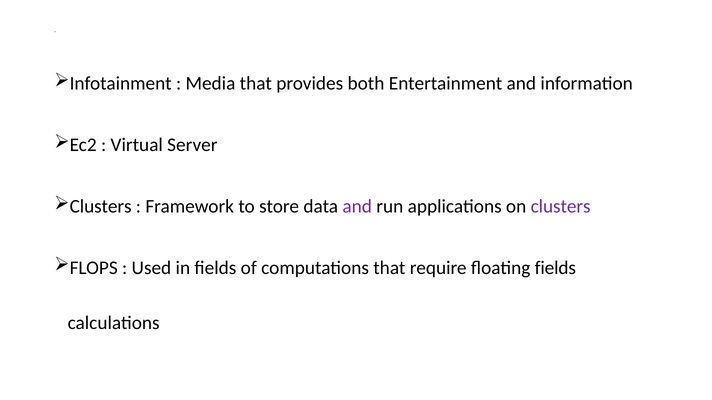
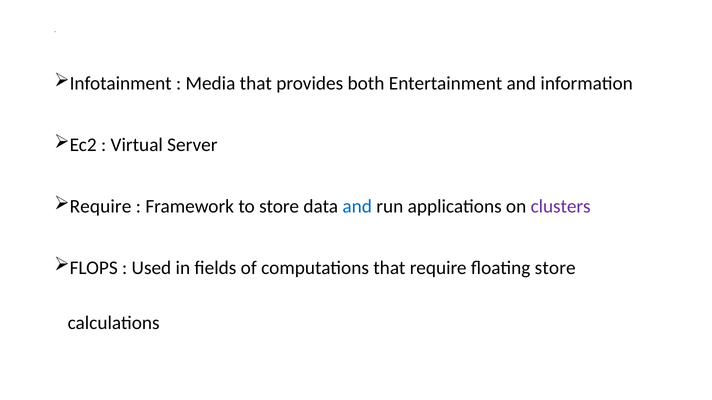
Clusters: Clusters -> Require (101, 207)
and colour: purple -> blue (357, 207)
floating fields: fields -> store (555, 268)
